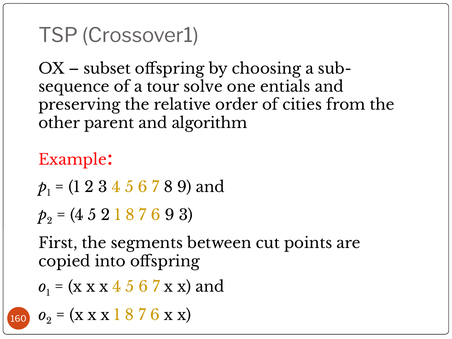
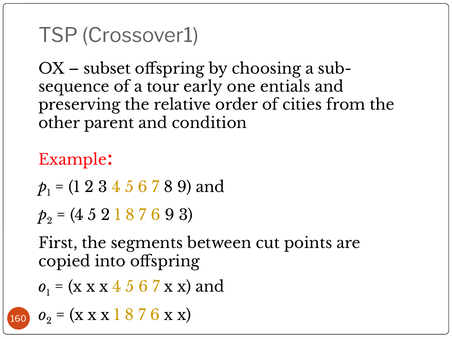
solve: solve -> early (203, 87)
algorithm: algorithm -> condition (209, 123)
